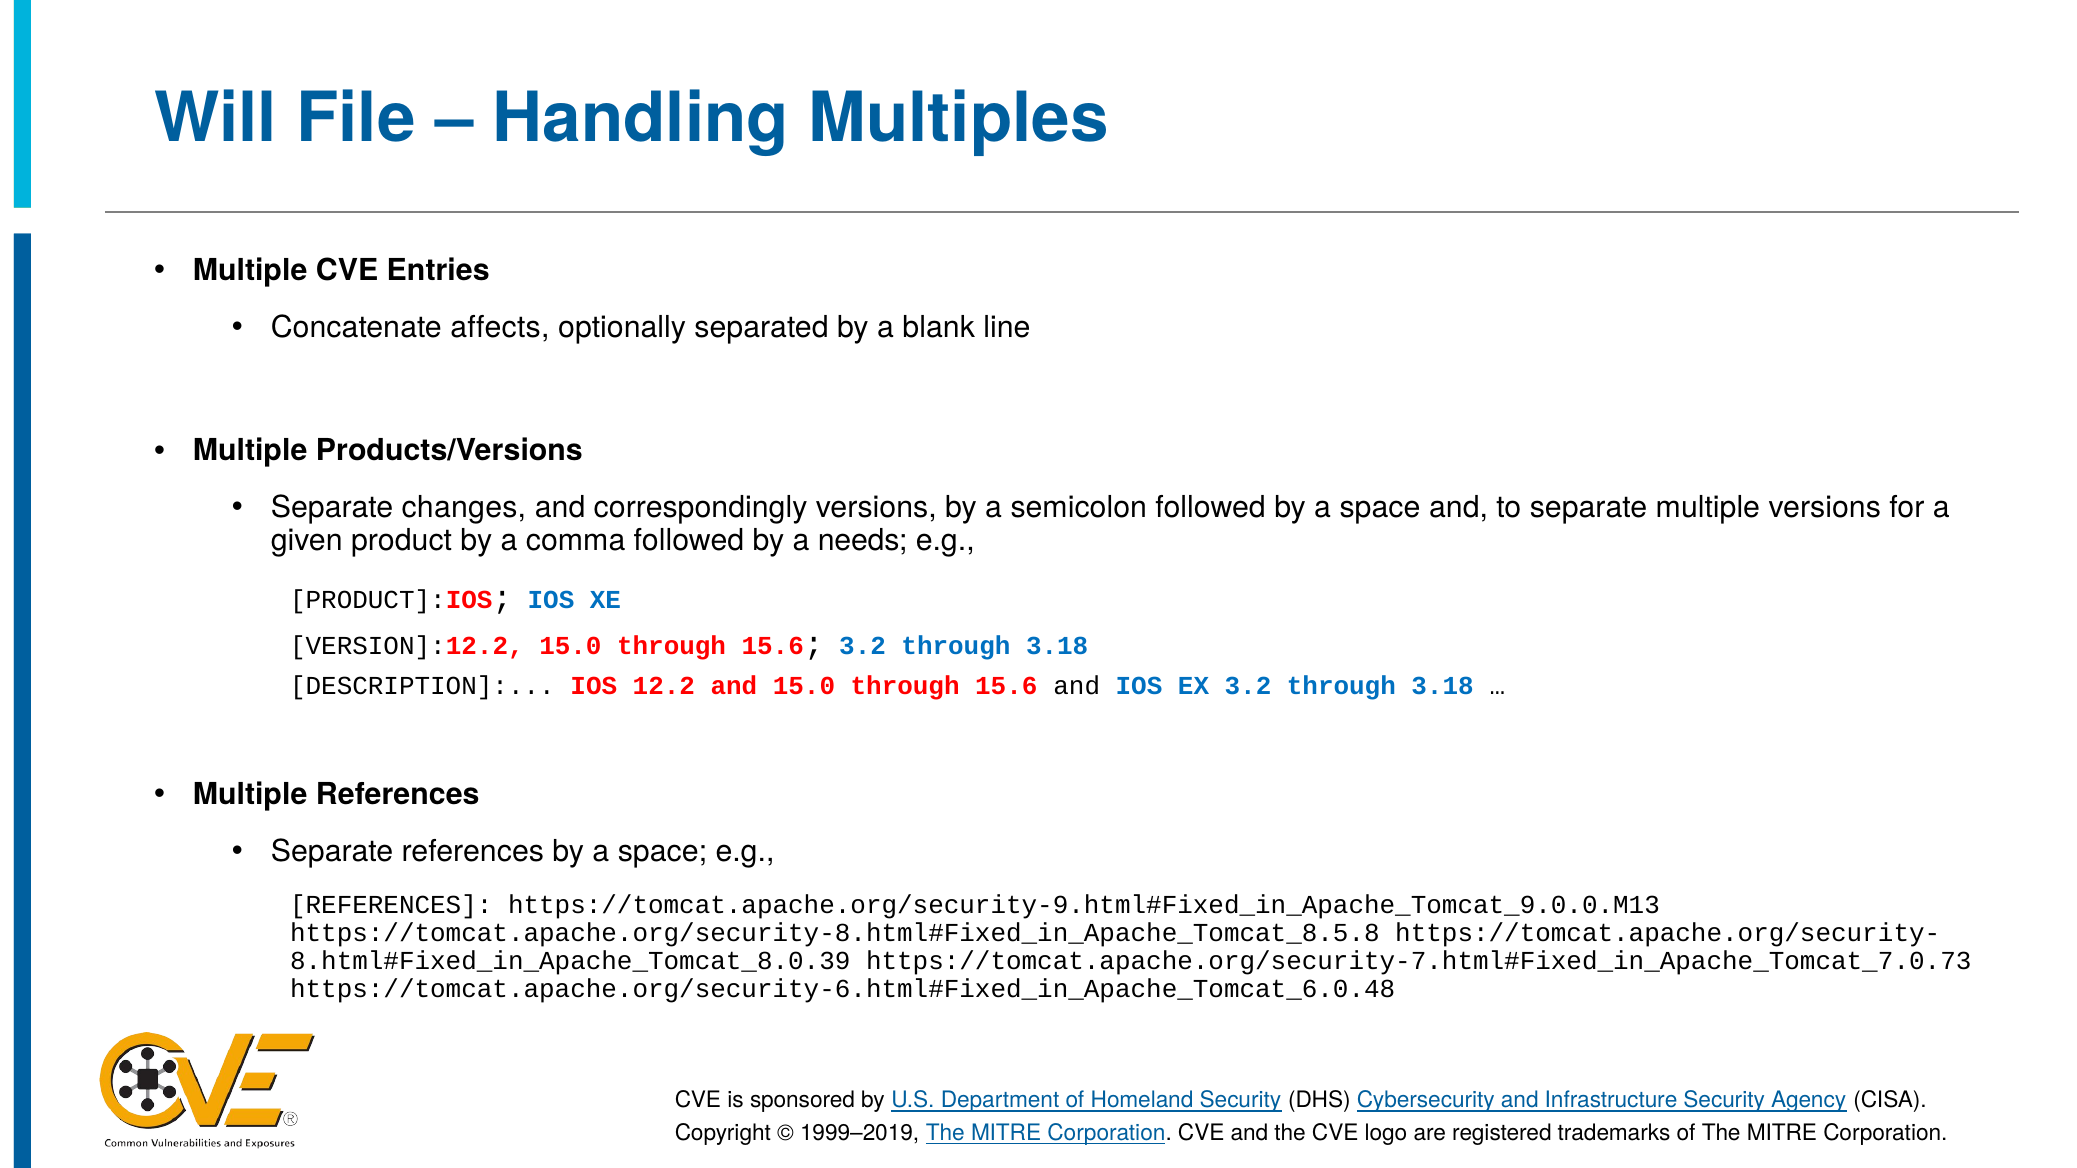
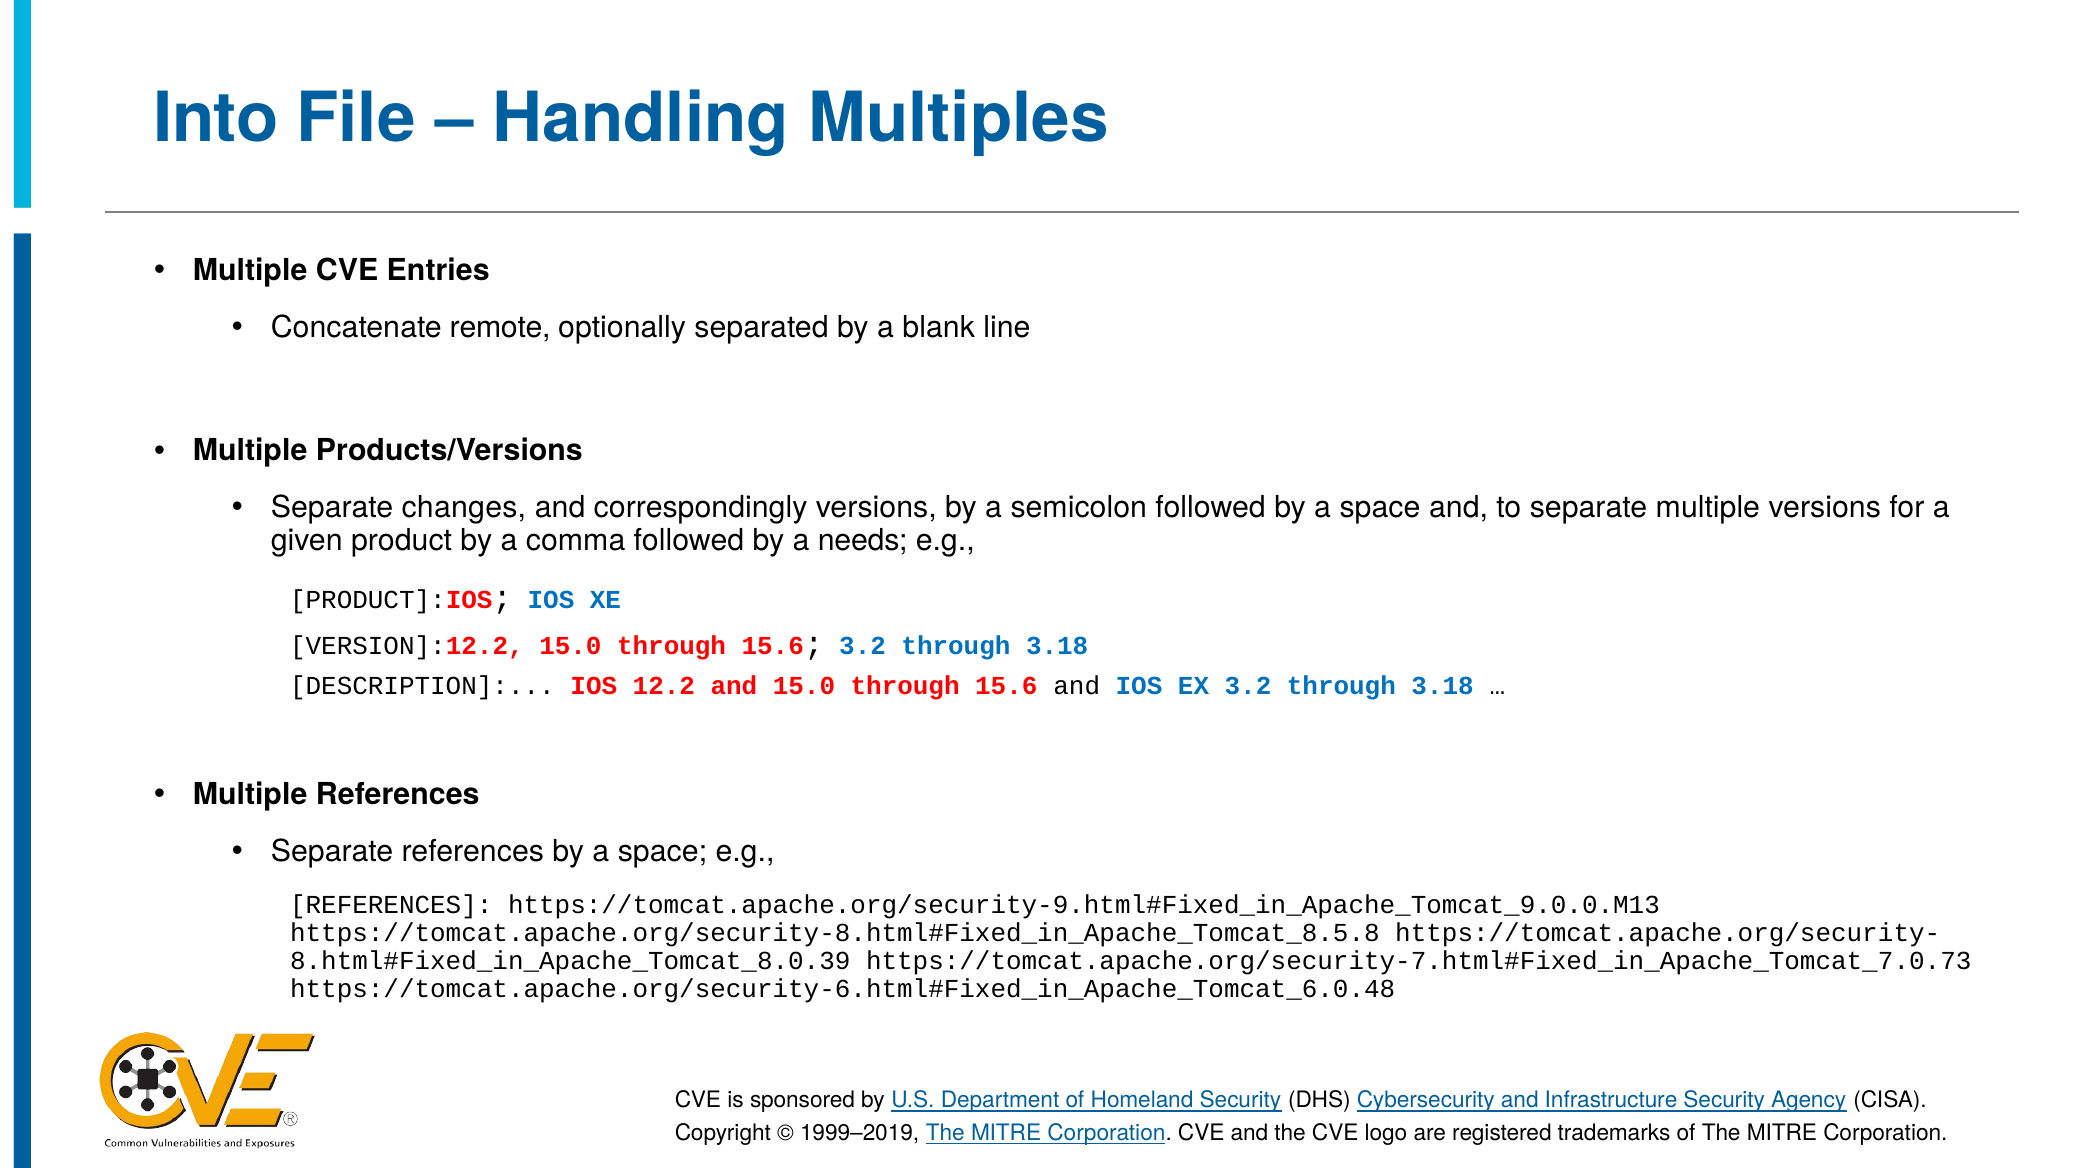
Will: Will -> Into (216, 119)
affects: affects -> remote (500, 327)
